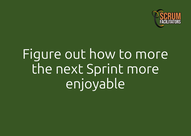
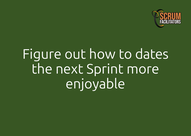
to more: more -> dates (152, 54)
